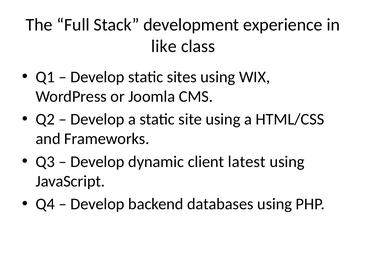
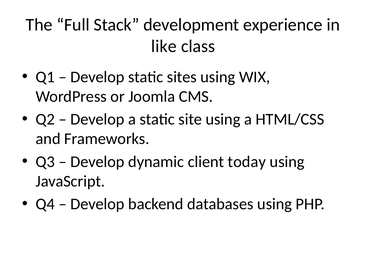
latest: latest -> today (247, 161)
